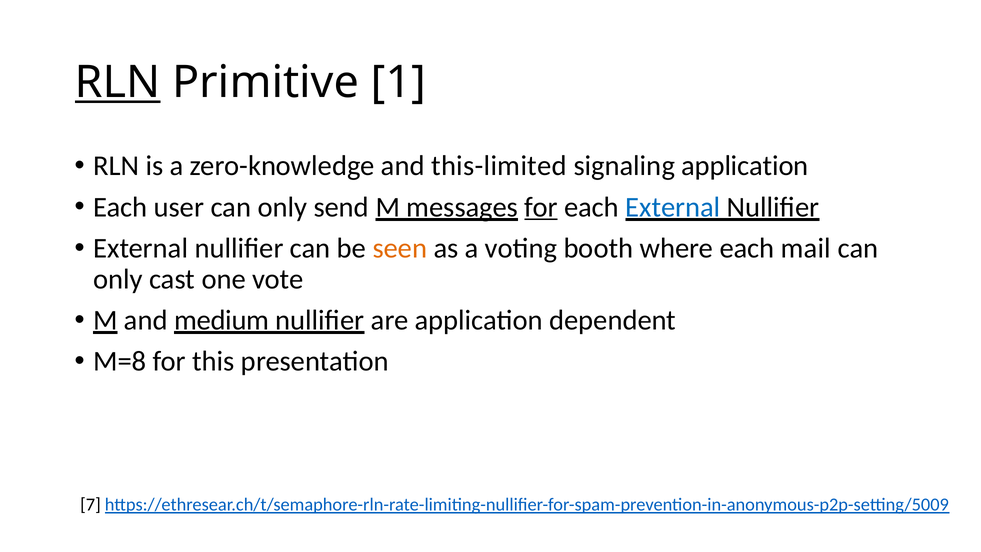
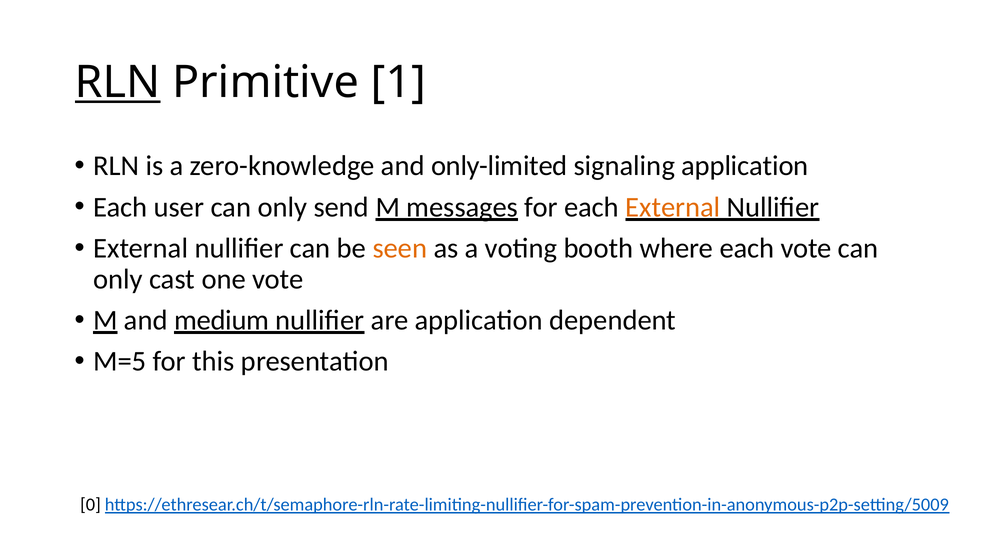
this-limited: this-limited -> only-limited (499, 166)
for underline: present -> none (541, 207)
External colour: blue -> orange (673, 207)
each mail: mail -> vote (806, 248)
M=8: M=8 -> M=5 (120, 361)
7: 7 -> 0 (90, 505)
